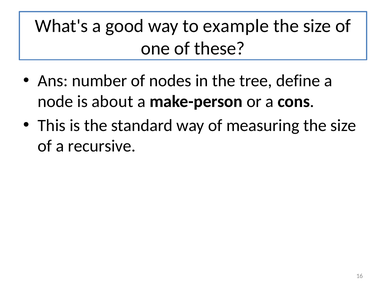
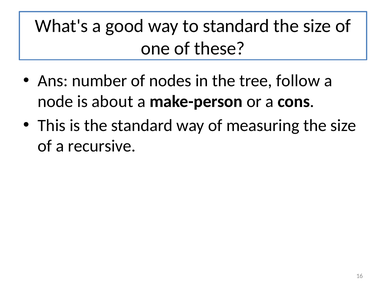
to example: example -> standard (236, 26)
define: define -> follow (298, 81)
